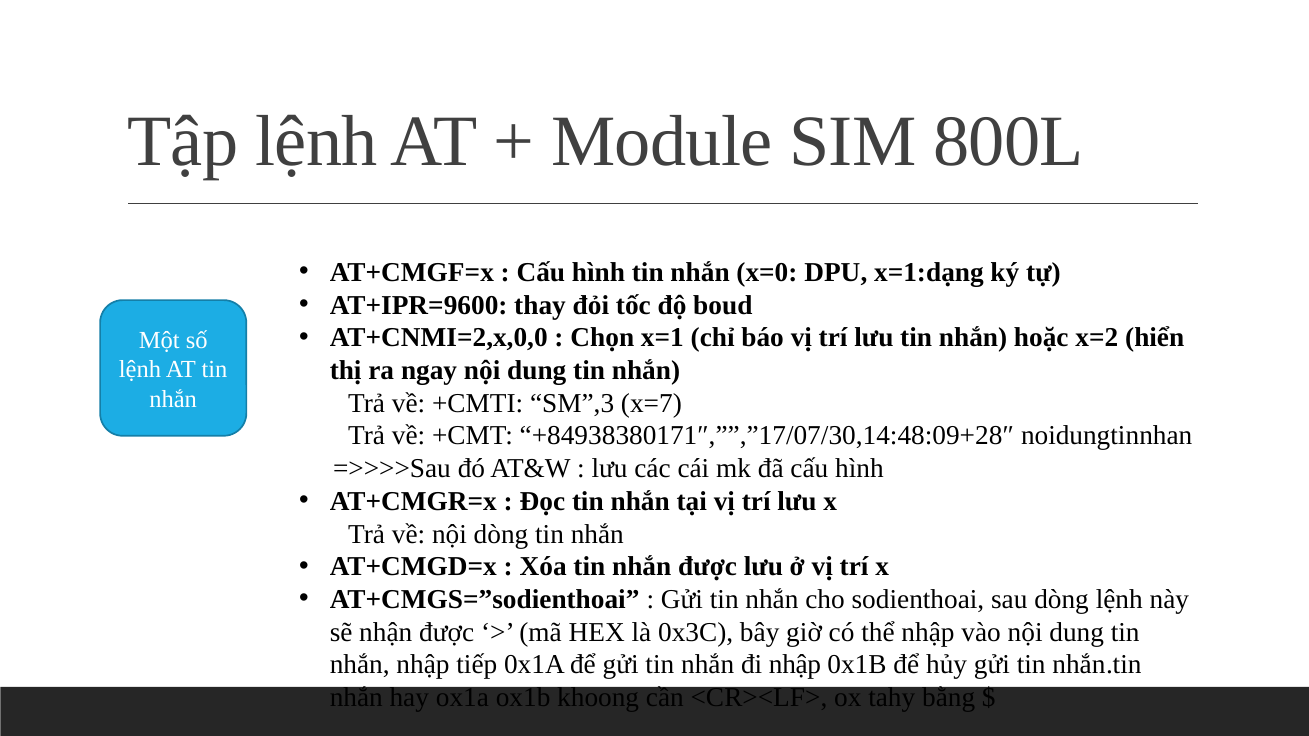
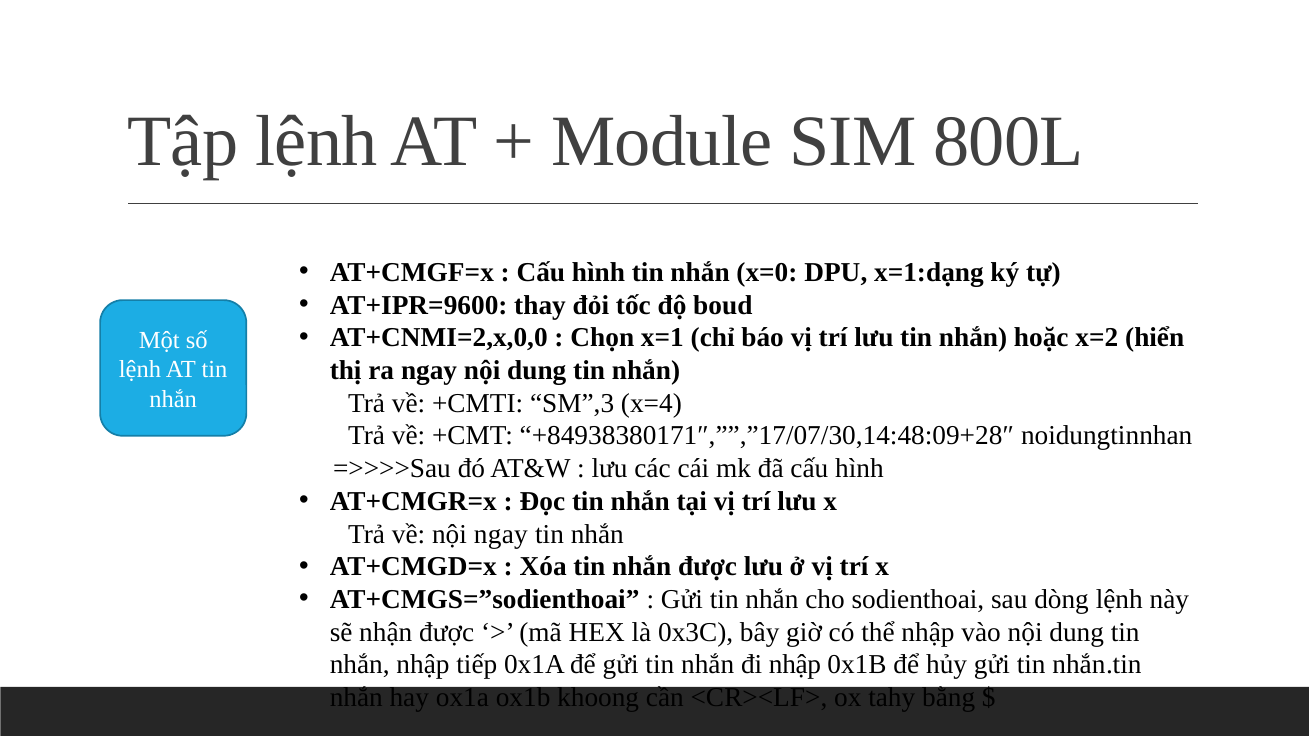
x=7: x=7 -> x=4 (651, 403)
nội dòng: dòng -> ngay (501, 534)
